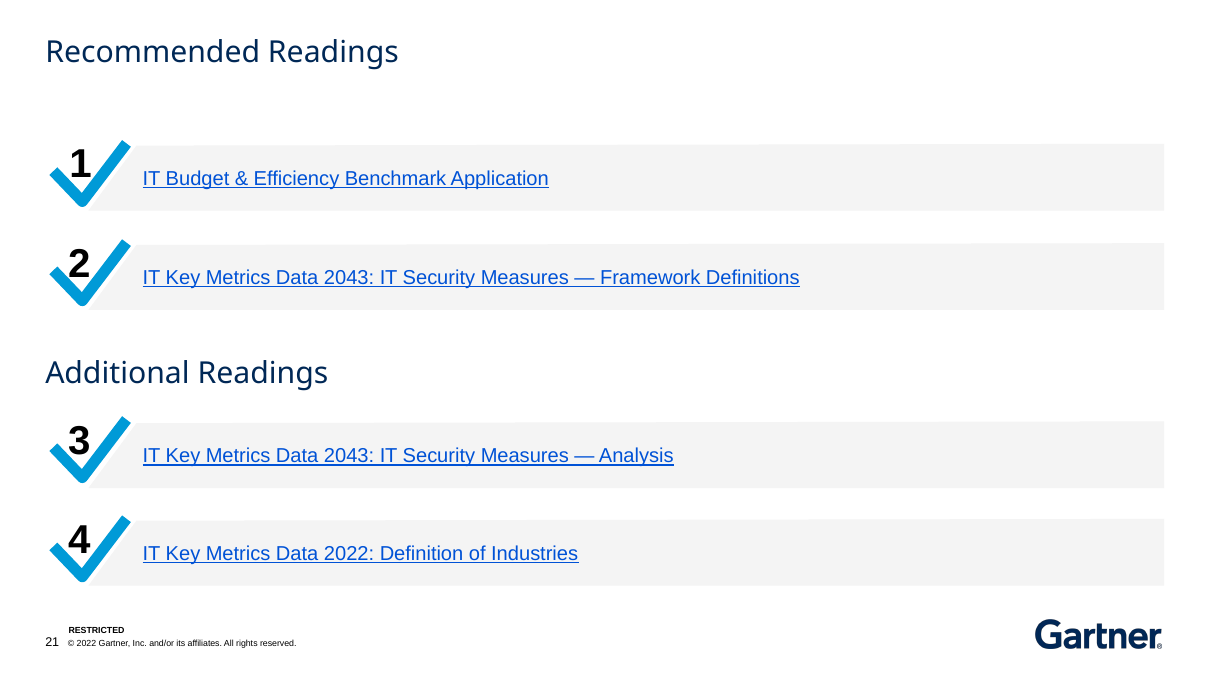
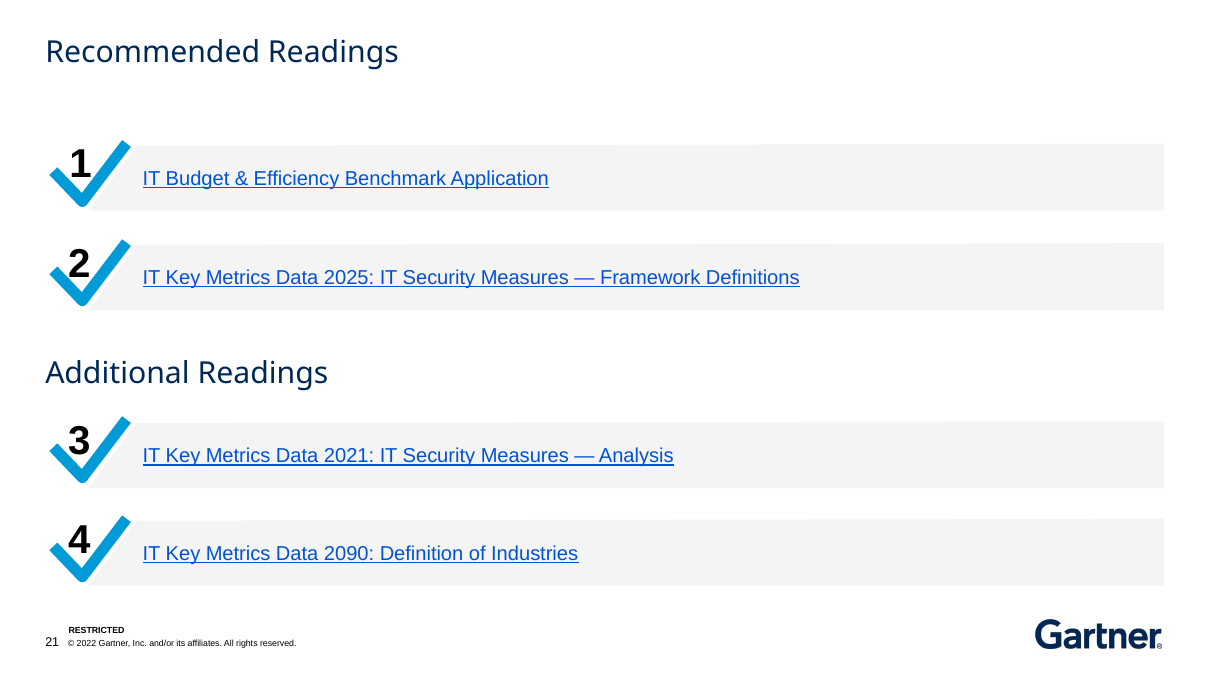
2043: 2043 -> 2025 (349, 278)
2043: 2043 -> 2021 (349, 456)
Data 2022: 2022 -> 2090 (349, 553)
